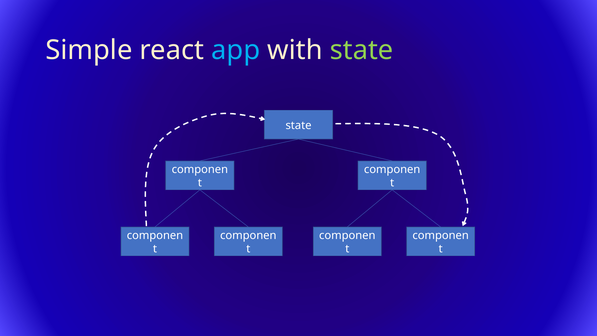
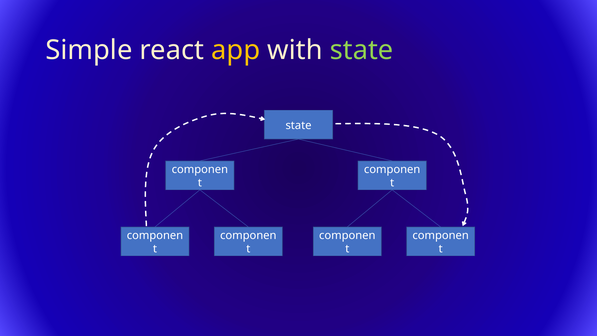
app colour: light blue -> yellow (236, 50)
